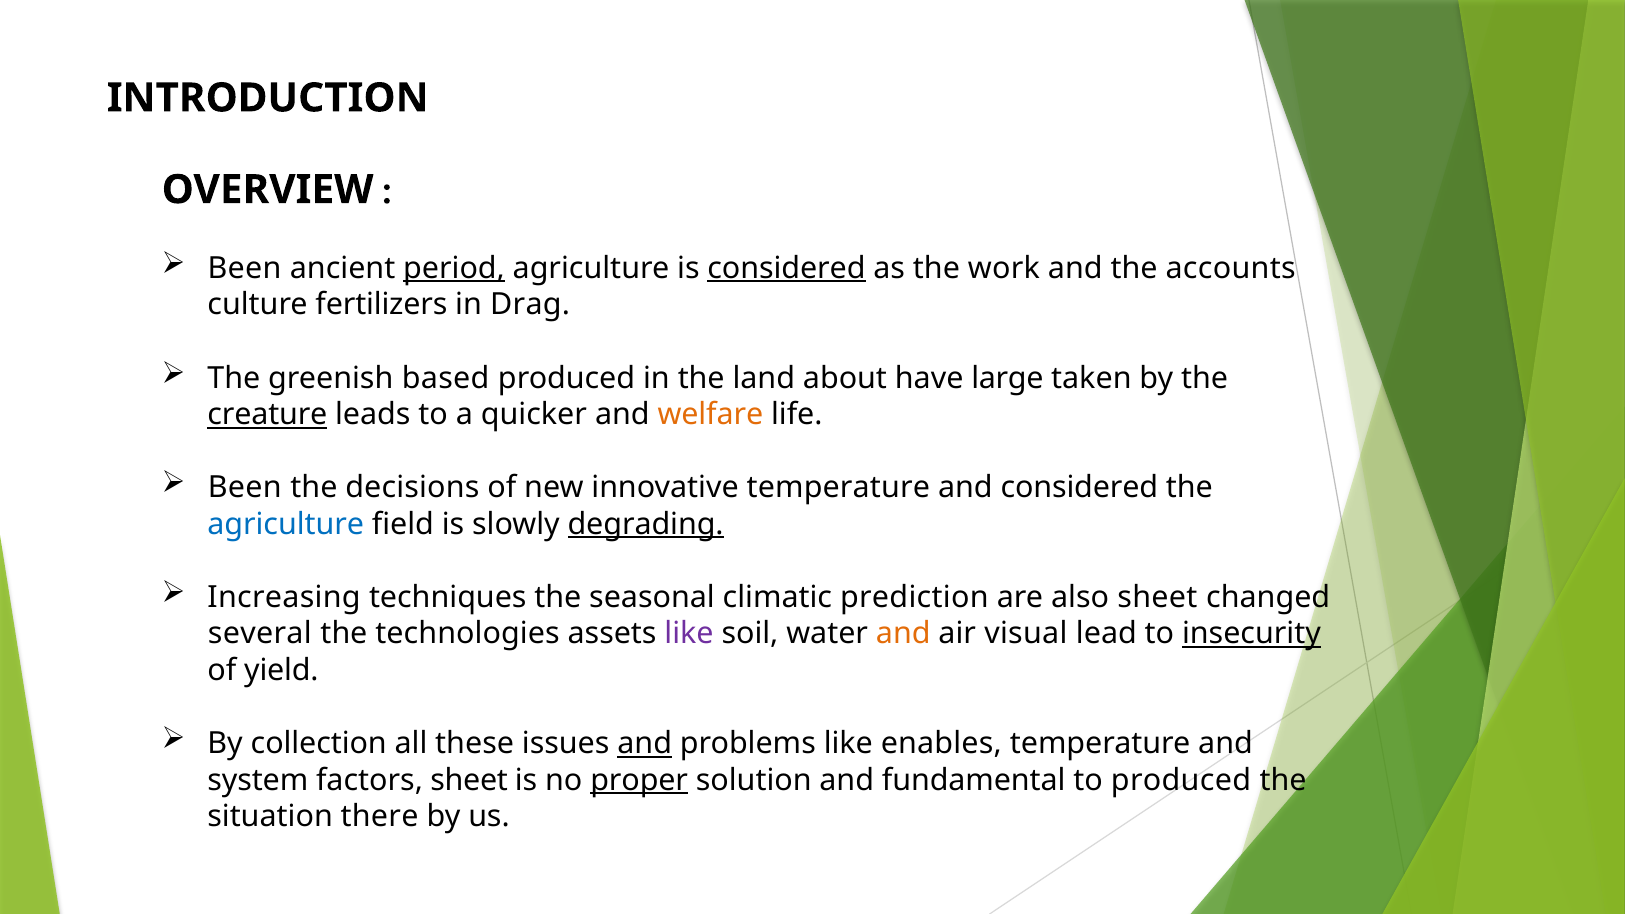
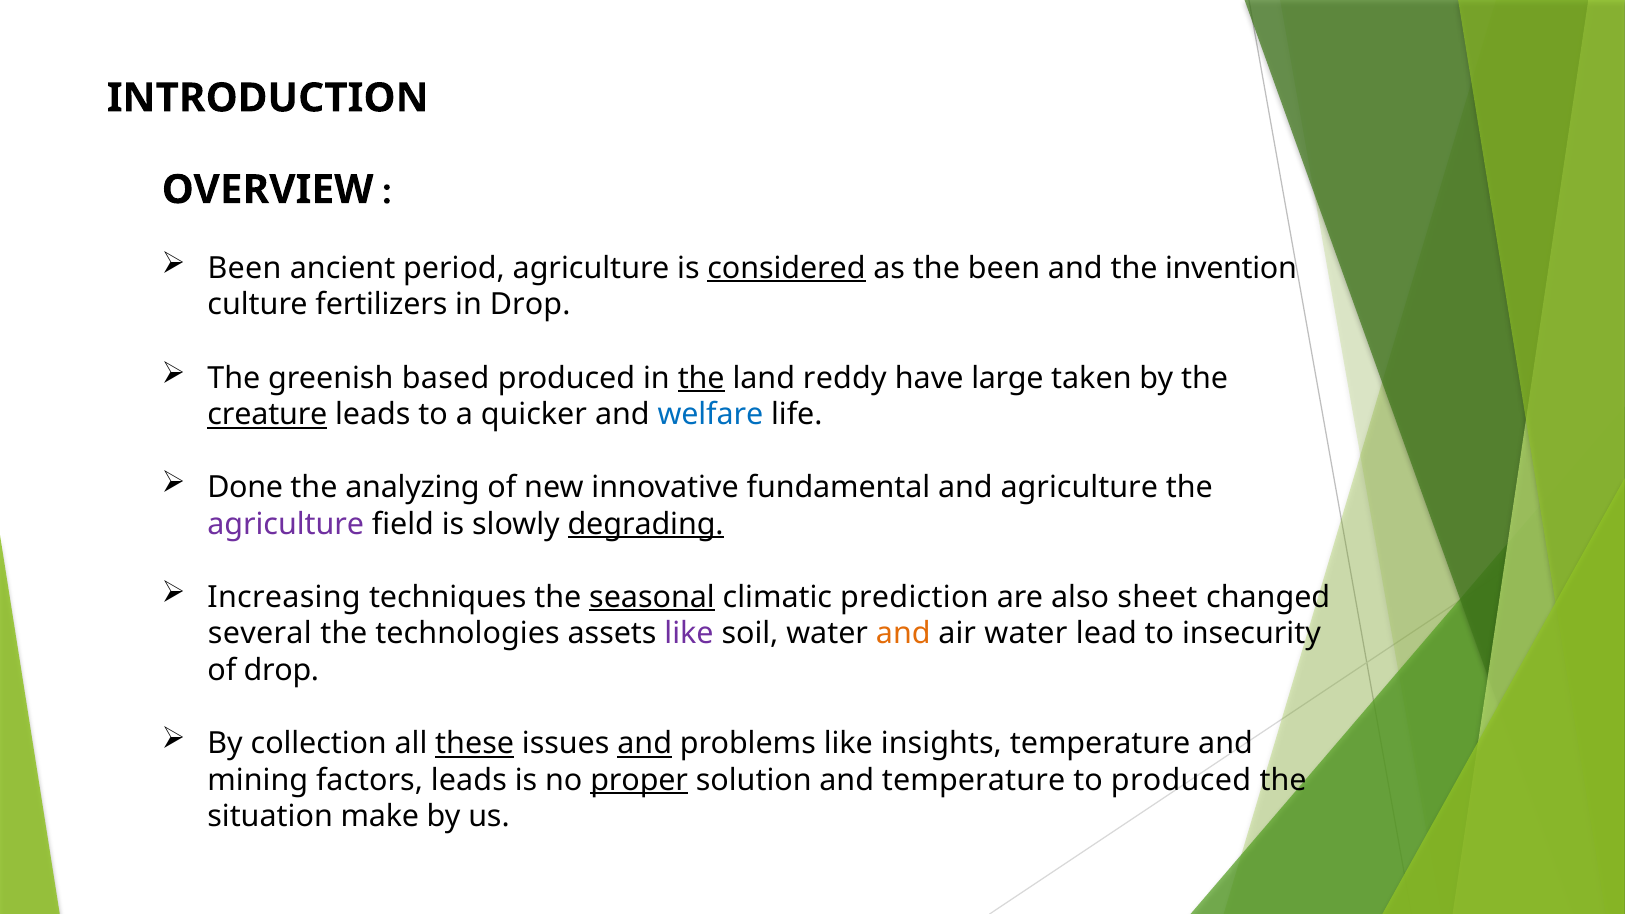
period underline: present -> none (454, 268)
the work: work -> been (1004, 268)
accounts: accounts -> invention (1231, 268)
in Drag: Drag -> Drop (530, 305)
the underline: none -> present (701, 378)
about: about -> reddy (845, 378)
welfare colour: orange -> blue (710, 415)
Been: Been -> Done (245, 488)
decisions: decisions -> analyzing (412, 488)
innovative temperature: temperature -> fundamental (838, 488)
and considered: considered -> agriculture (1079, 488)
agriculture colour: blue -> purple (286, 524)
seasonal underline: none -> present (652, 597)
air visual: visual -> water (1026, 634)
insecurity underline: present -> none (1251, 634)
of yield: yield -> drop (281, 670)
these underline: none -> present (475, 744)
enables: enables -> insights (941, 744)
system: system -> mining (258, 780)
factors sheet: sheet -> leads (469, 780)
and fundamental: fundamental -> temperature (974, 780)
there: there -> make (380, 817)
